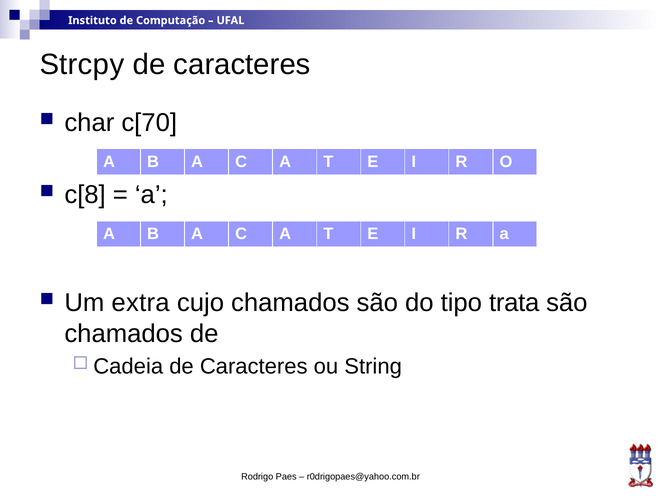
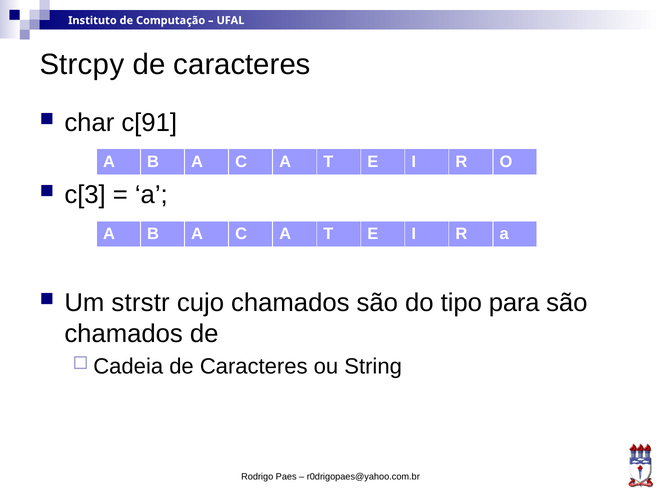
c[70: c[70 -> c[91 (149, 123)
c[8: c[8 -> c[3 (85, 195)
extra: extra -> strstr (141, 303)
trata: trata -> para (514, 303)
